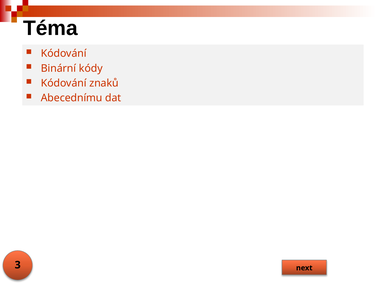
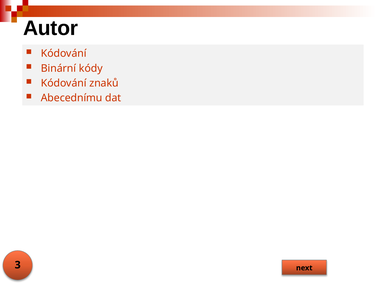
Téma: Téma -> Autor (50, 28)
